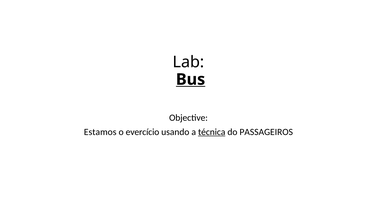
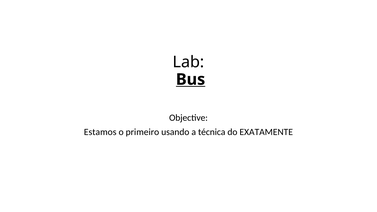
evercício: evercício -> primeiro (142, 132)
técnica underline: present -> none (212, 132)
PASSAGEIROS: PASSAGEIROS -> EXATAMENTE (266, 132)
